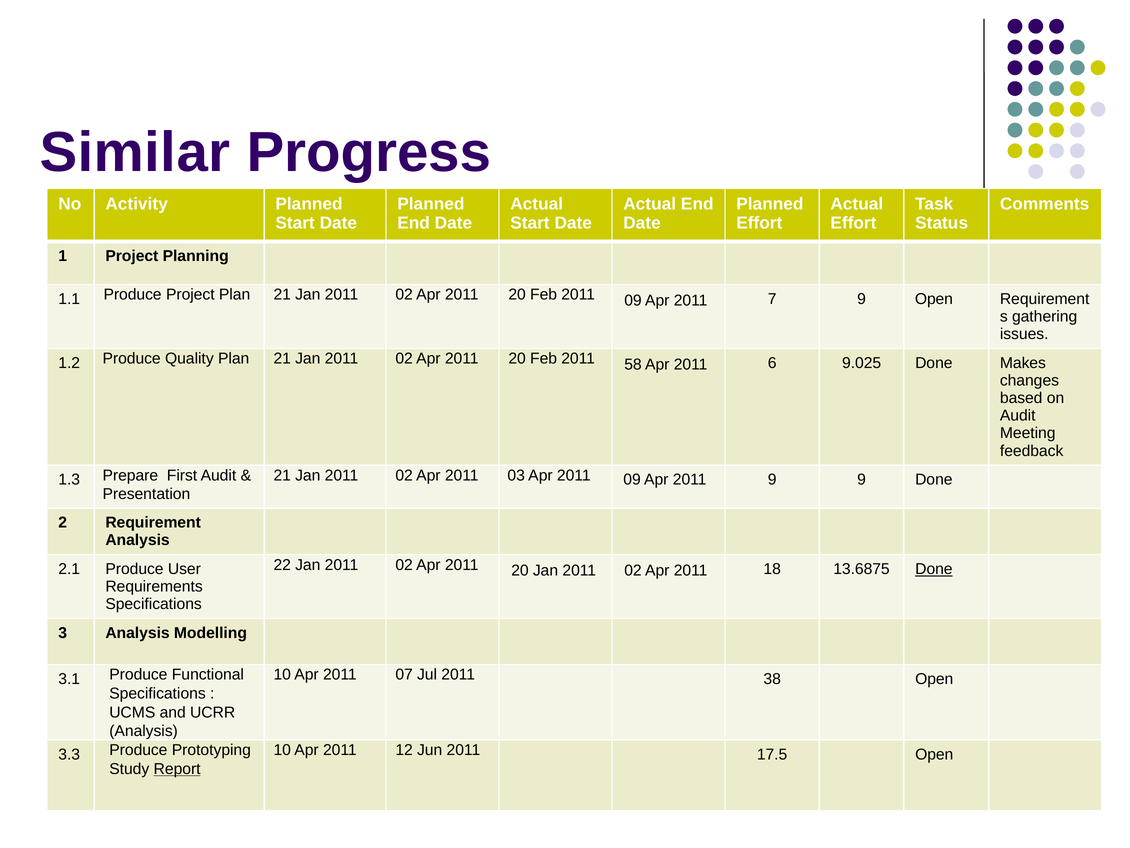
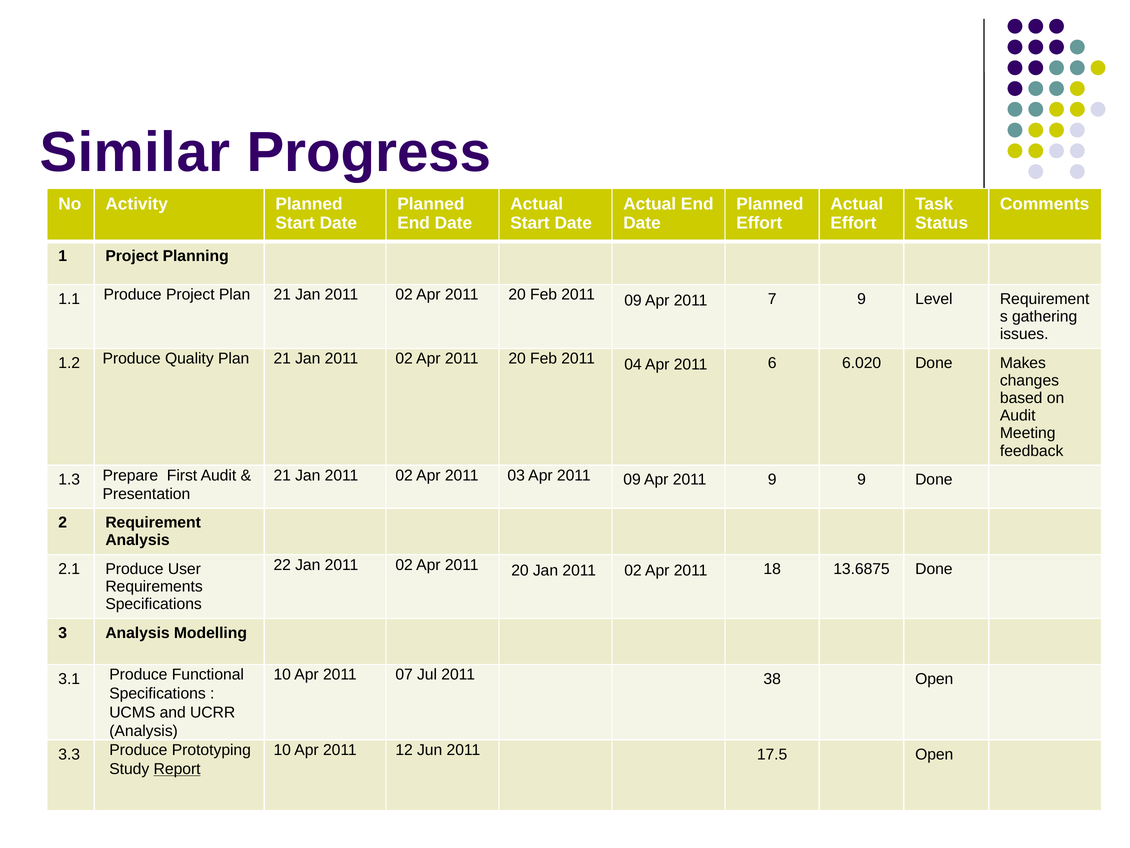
9 Open: Open -> Level (934, 299)
58: 58 -> 04 (633, 364)
9.025: 9.025 -> 6.020 (862, 363)
Done underline: present -> none (934, 569)
